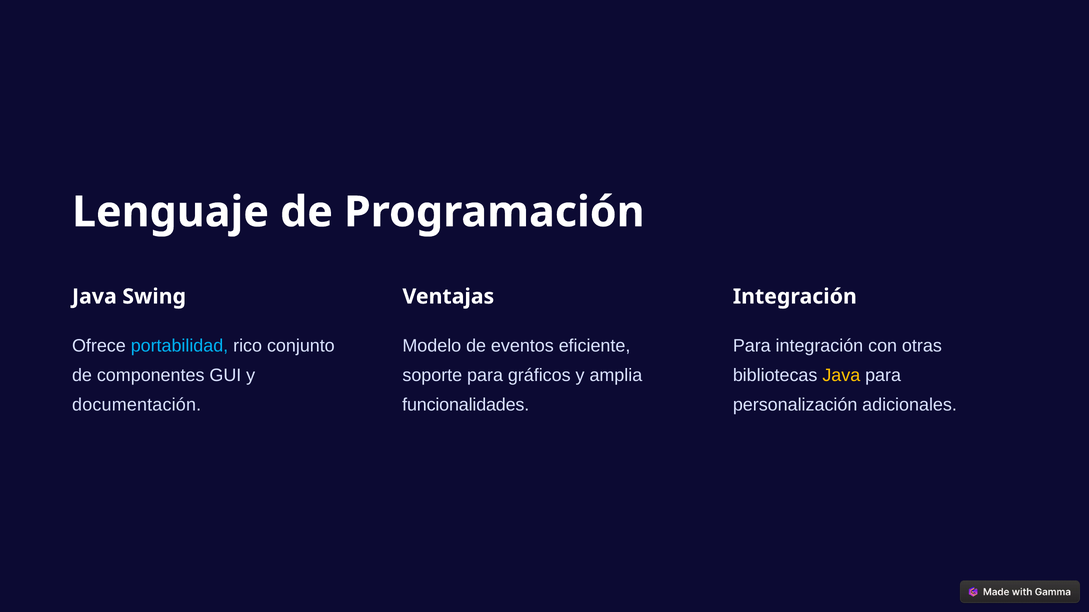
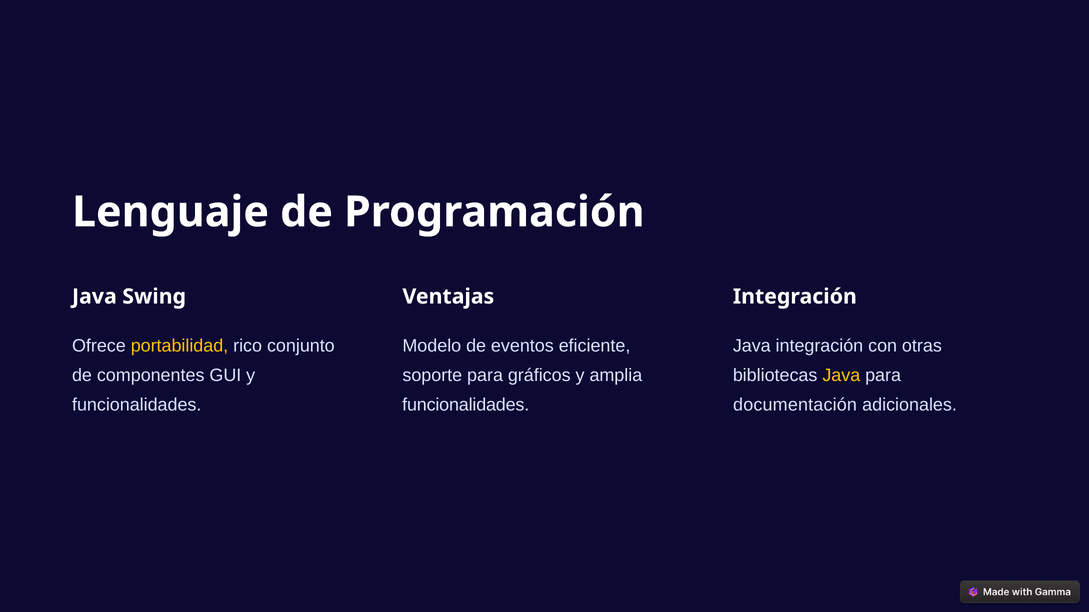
portabilidad colour: light blue -> yellow (179, 346)
Para: Para -> Java (752, 346)
documentación: documentación -> funcionalidades (137, 405)
personalización: personalización -> documentación (795, 405)
